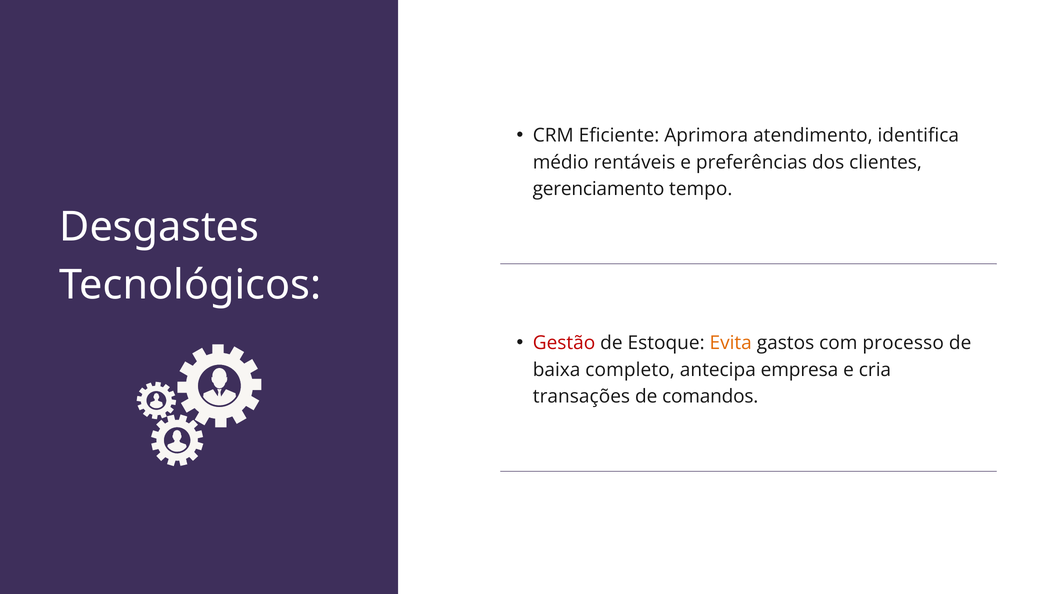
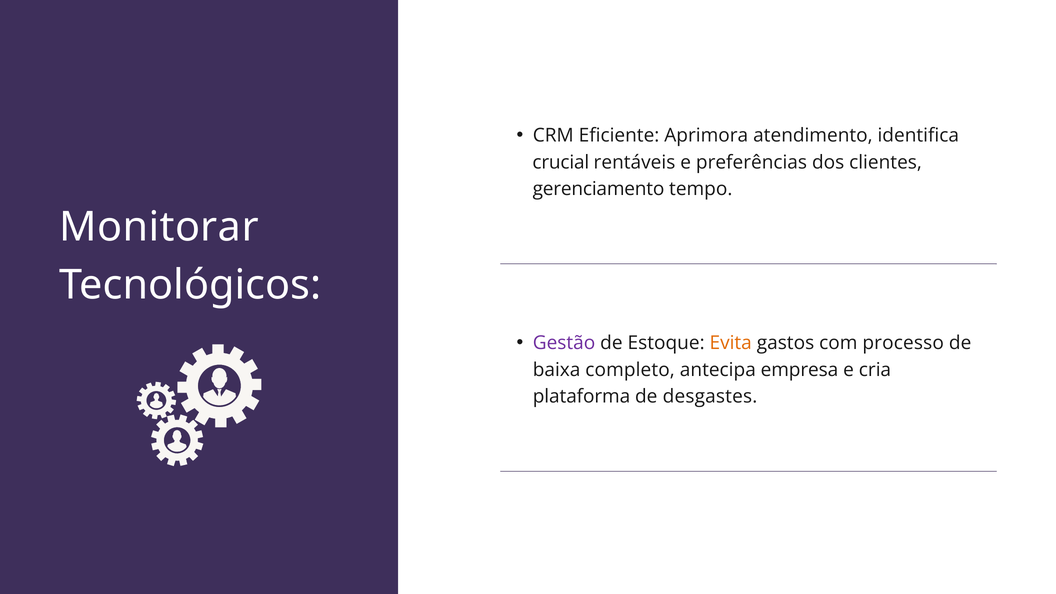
médio: médio -> crucial (561, 162)
Desgastes: Desgastes -> Monitorar (159, 227)
Gestão colour: red -> purple (564, 343)
transações: transações -> plataforma (582, 397)
comandos: comandos -> desgastes (710, 397)
